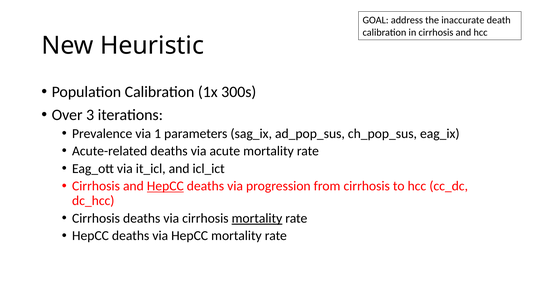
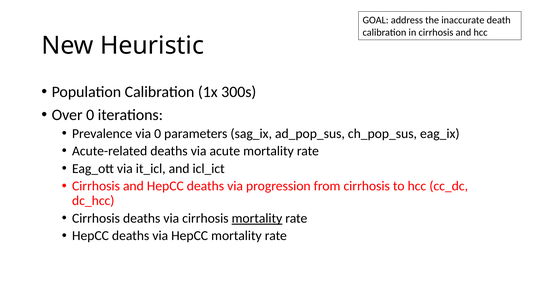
Over 3: 3 -> 0 (90, 115)
via 1: 1 -> 0 (158, 134)
HepCC underline: present -> none (165, 186)
